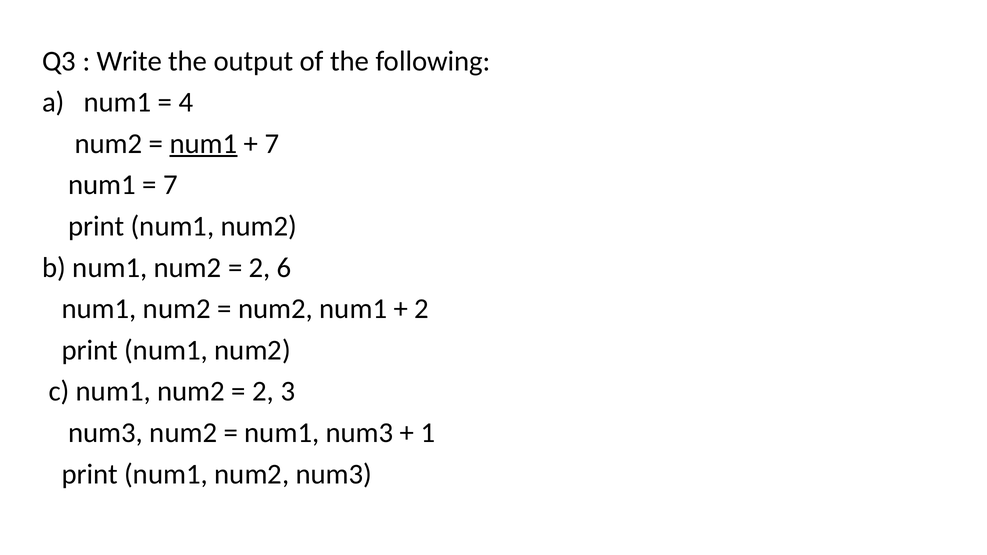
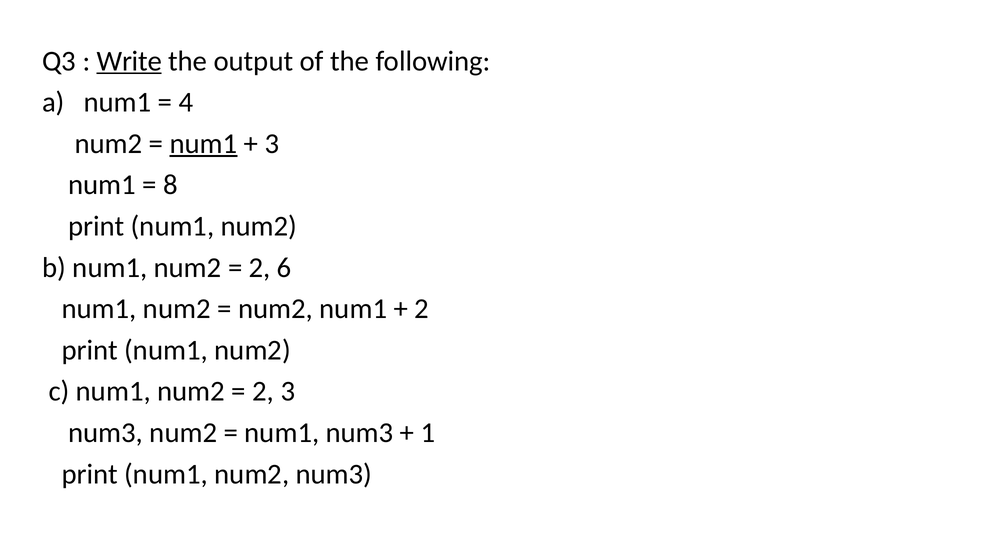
Write underline: none -> present (129, 61)
7: 7 -> 3 (272, 144)
7: 7 -> 8 (170, 185)
